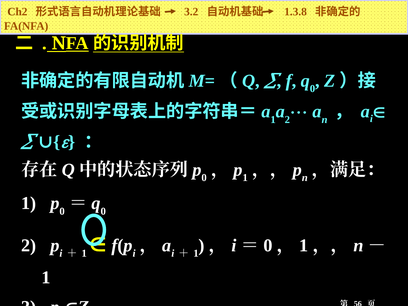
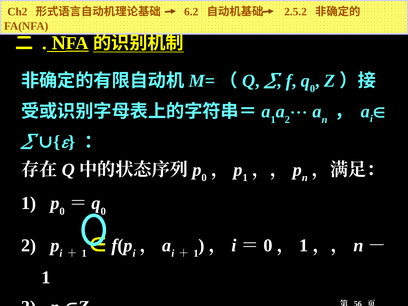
3.2: 3.2 -> 6.2 (191, 12)
1.3.8: 1.3.8 -> 2.5.2 (296, 12)
